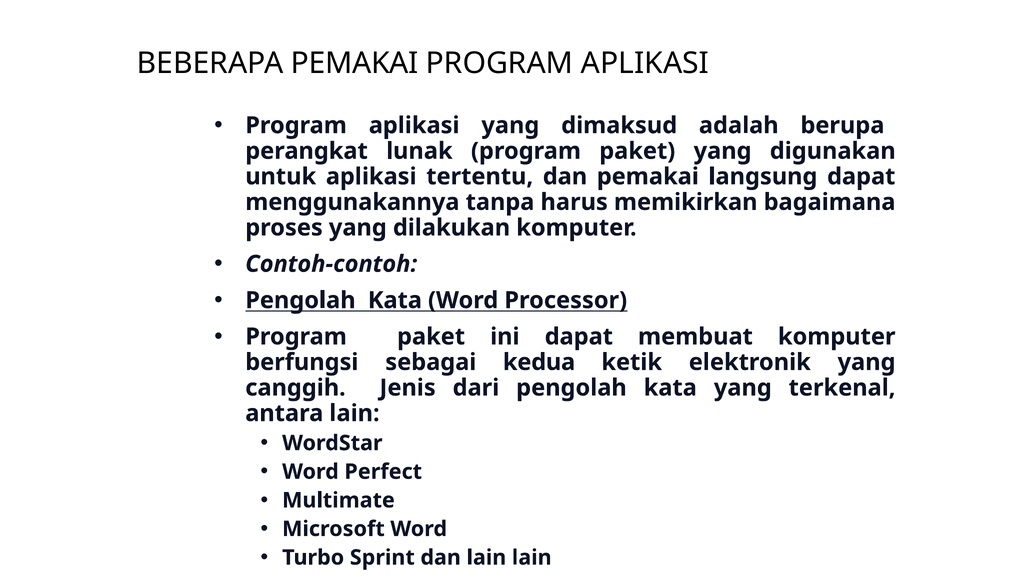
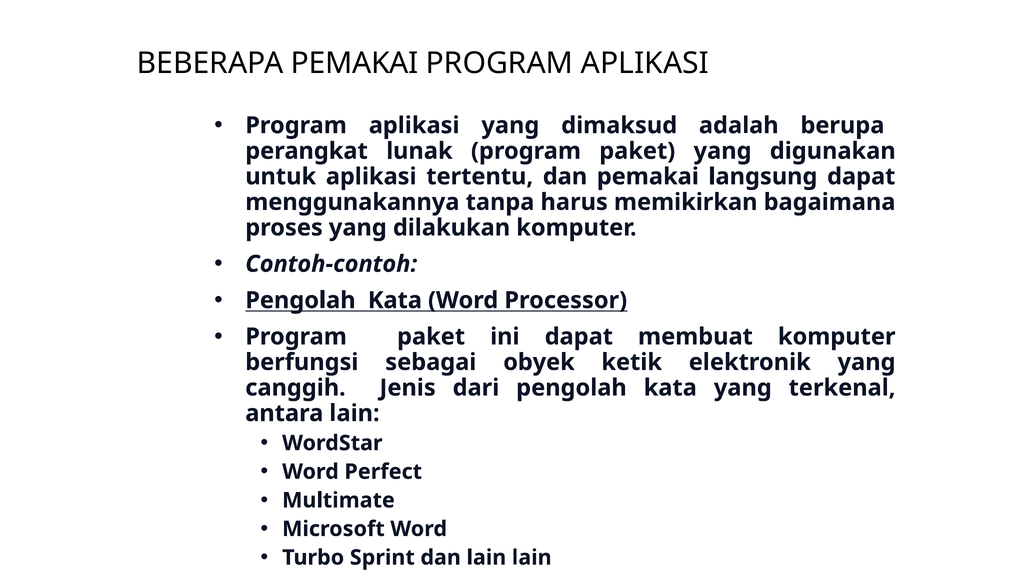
kedua: kedua -> obyek (539, 362)
